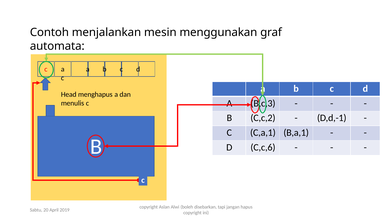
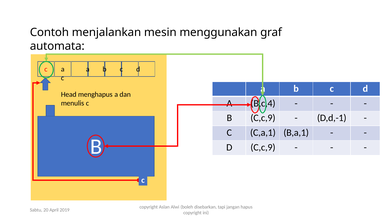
B,c,3: B,c,3 -> B,c,4 (263, 104)
C,c,2: C,c,2 -> C,c,9 (263, 118)
C,c,6: C,c,6 -> C,c,9 (263, 148)
